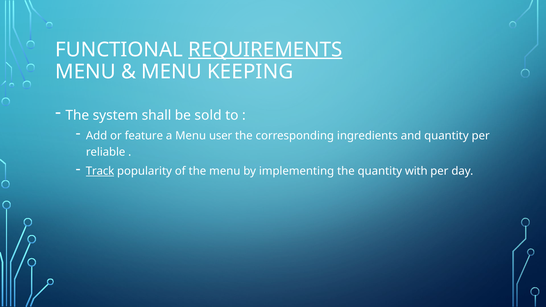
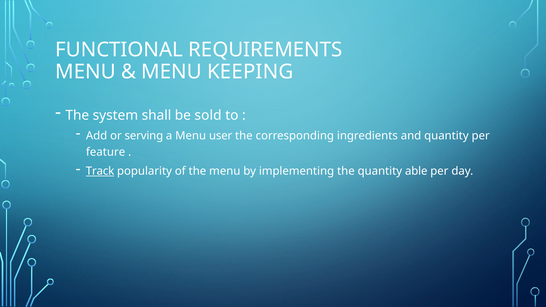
REQUIREMENTS underline: present -> none (265, 50)
feature: feature -> serving (144, 136)
reliable: reliable -> feature (106, 152)
with: with -> able (416, 171)
